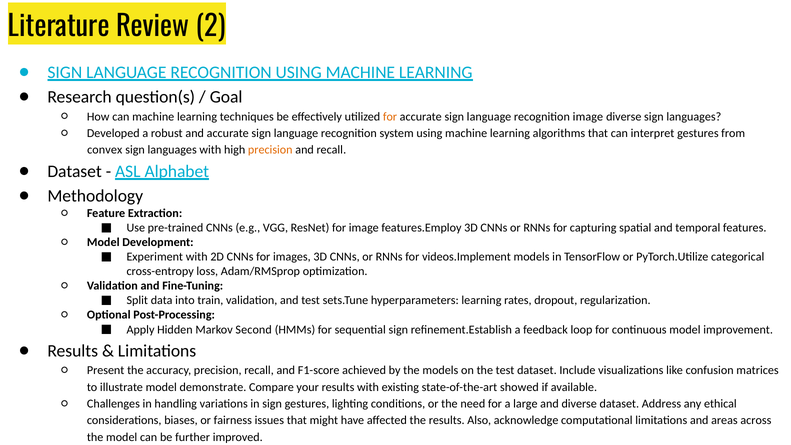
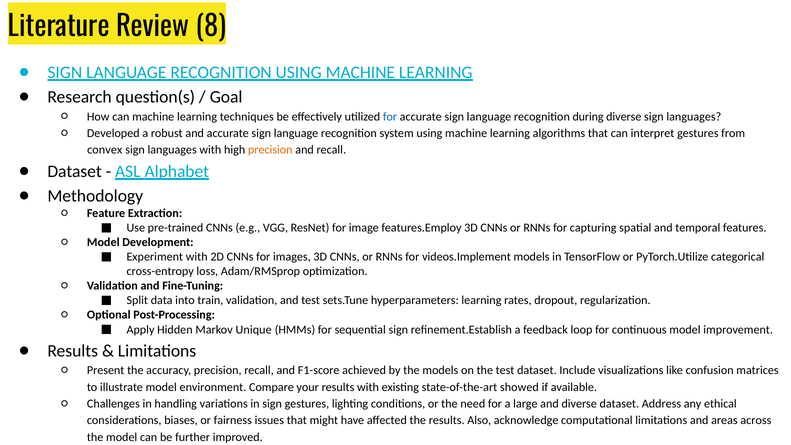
2: 2 -> 8 (211, 27)
for colour: orange -> blue (390, 117)
recognition image: image -> during (588, 117)
Second: Second -> Unique (254, 329)
demonstrate: demonstrate -> environment (213, 387)
